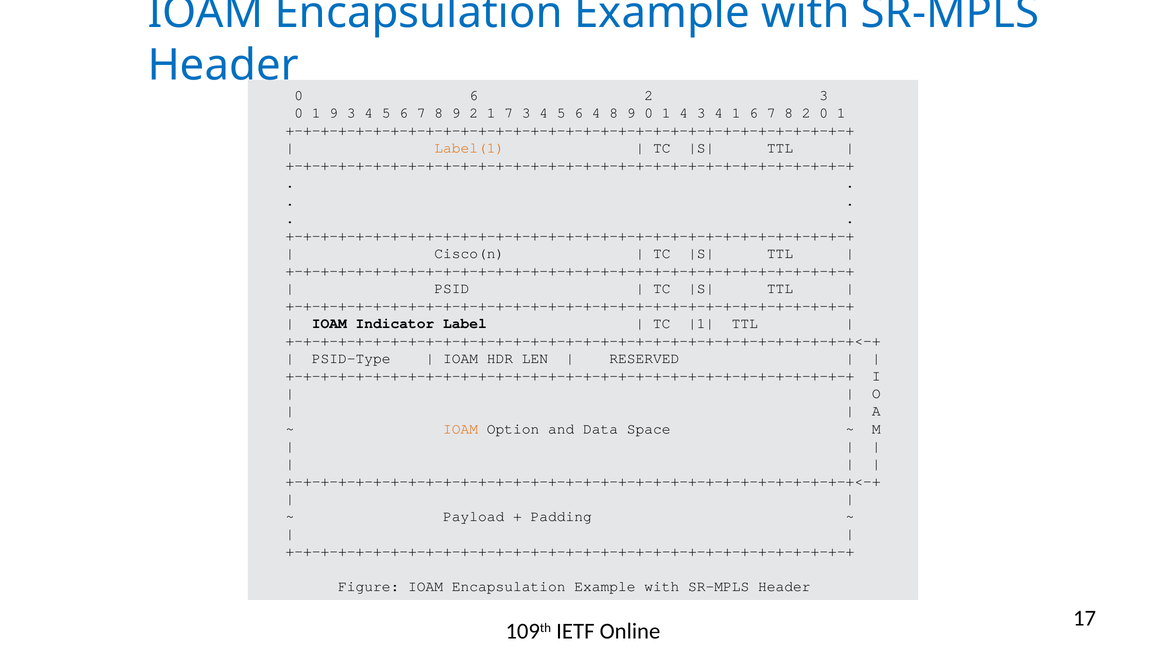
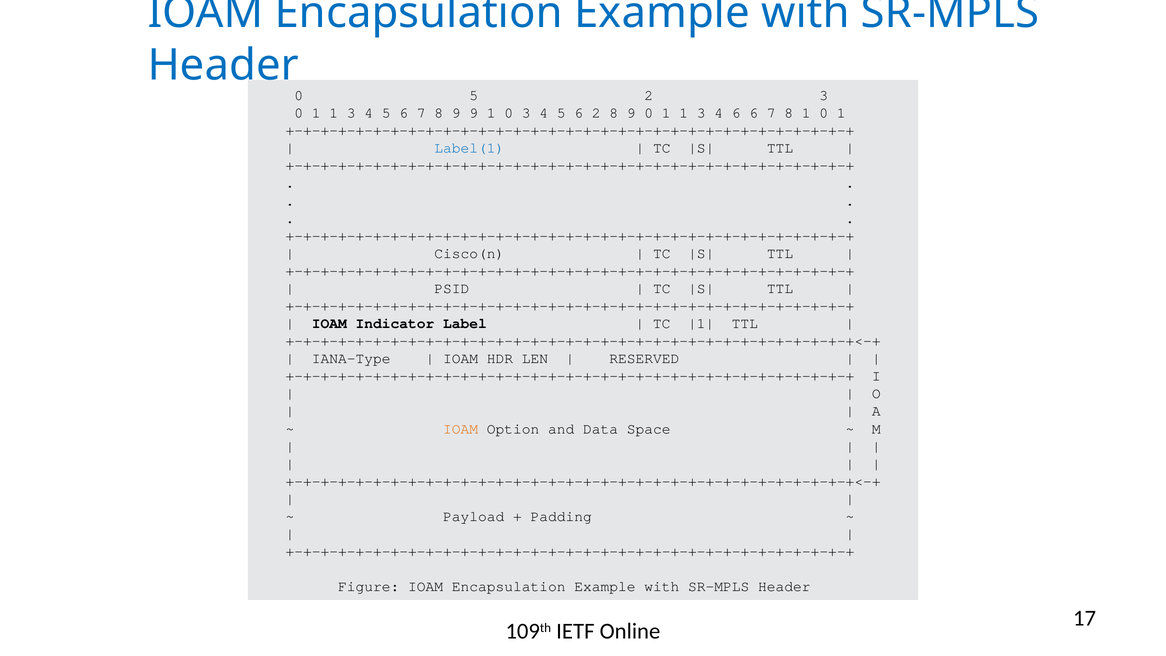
0 6: 6 -> 5 (474, 95)
9: 9 -> 1 (334, 113)
9 2: 2 -> 9 (474, 113)
7: 7 -> 0 (509, 113)
6 4: 4 -> 2 (596, 113)
9 0 1 4: 4 -> 1 (684, 113)
4 1: 1 -> 6 (736, 113)
8 2: 2 -> 1 (806, 113)
Label(1 colour: orange -> blue (469, 148)
PSID-Type: PSID-Type -> IANA-Type (351, 358)
